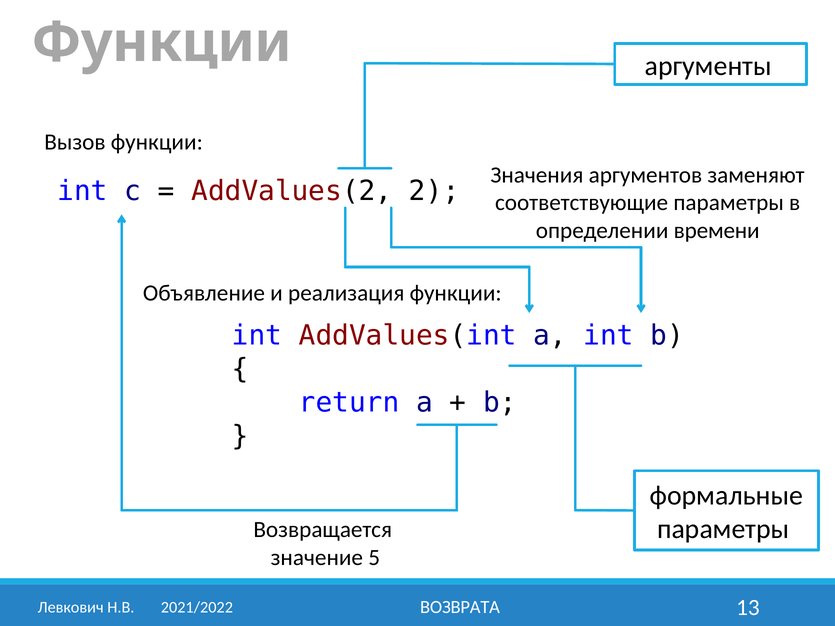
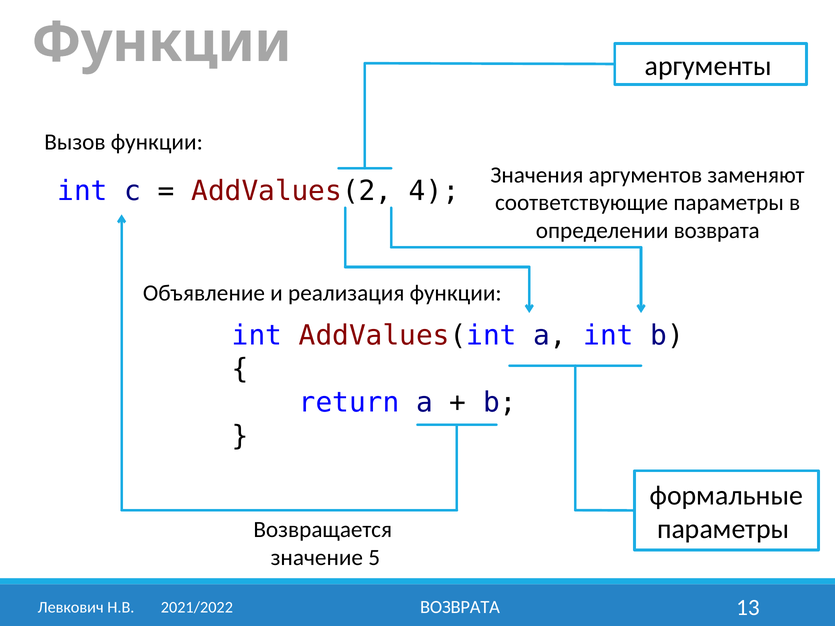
2: 2 -> 4 (434, 191)
определении времени: времени -> возврата (717, 231)
